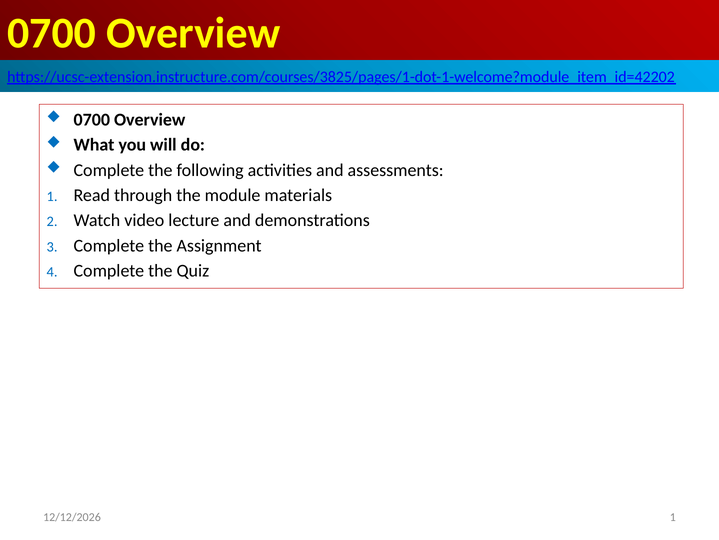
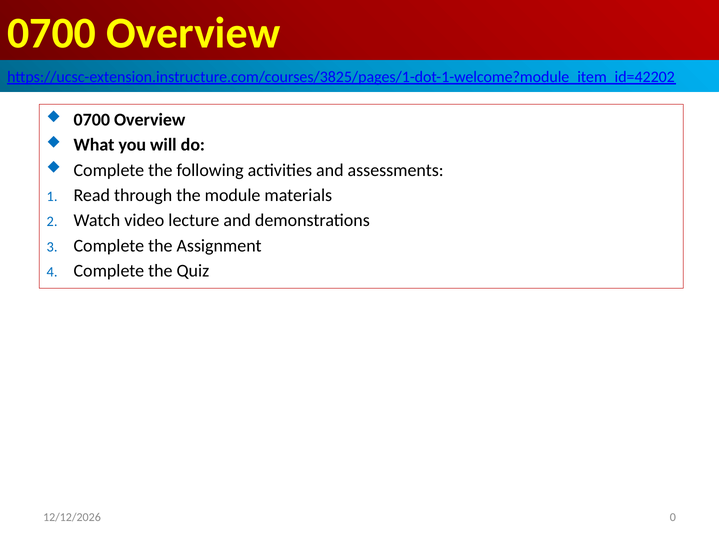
1: 1 -> 0 (673, 516)
